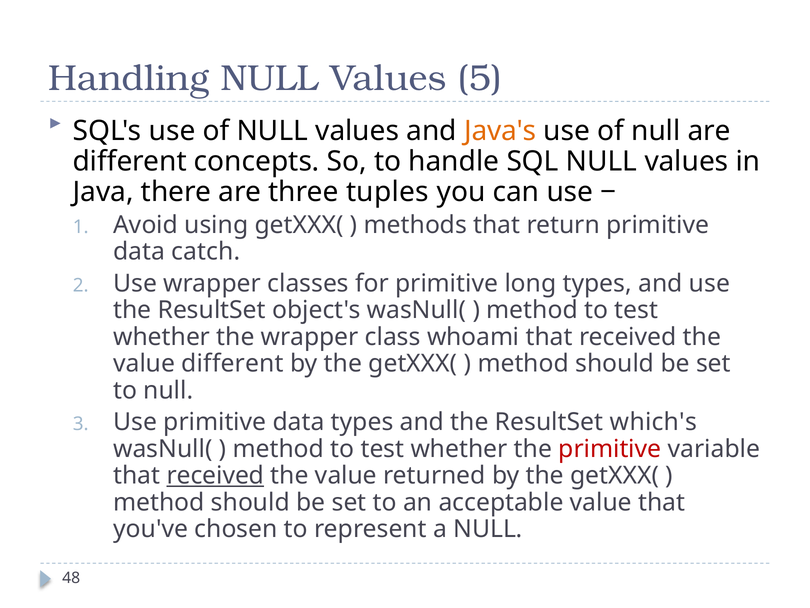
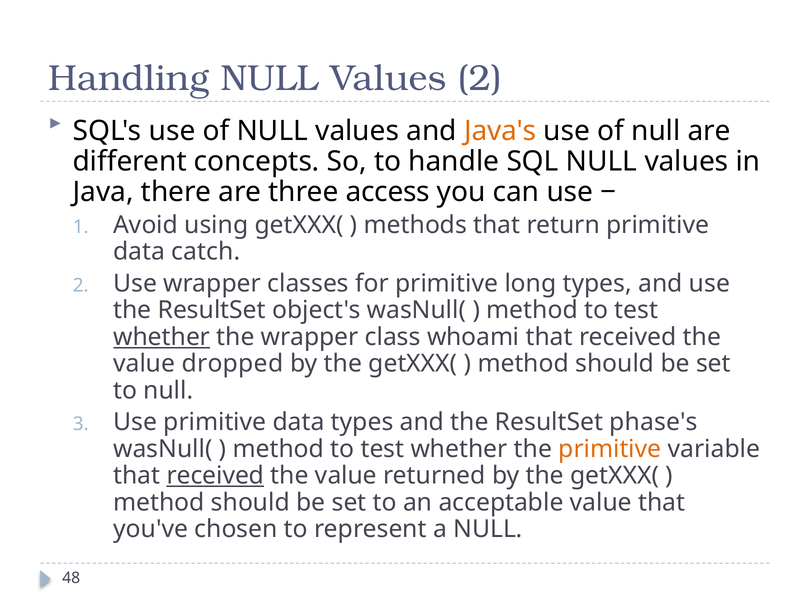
Values 5: 5 -> 2 (480, 78)
tuples: tuples -> access (388, 192)
whether underline: none -> present (162, 337)
value different: different -> dropped (233, 363)
which's: which's -> phase's (654, 422)
primitive colour: red -> orange (610, 449)
